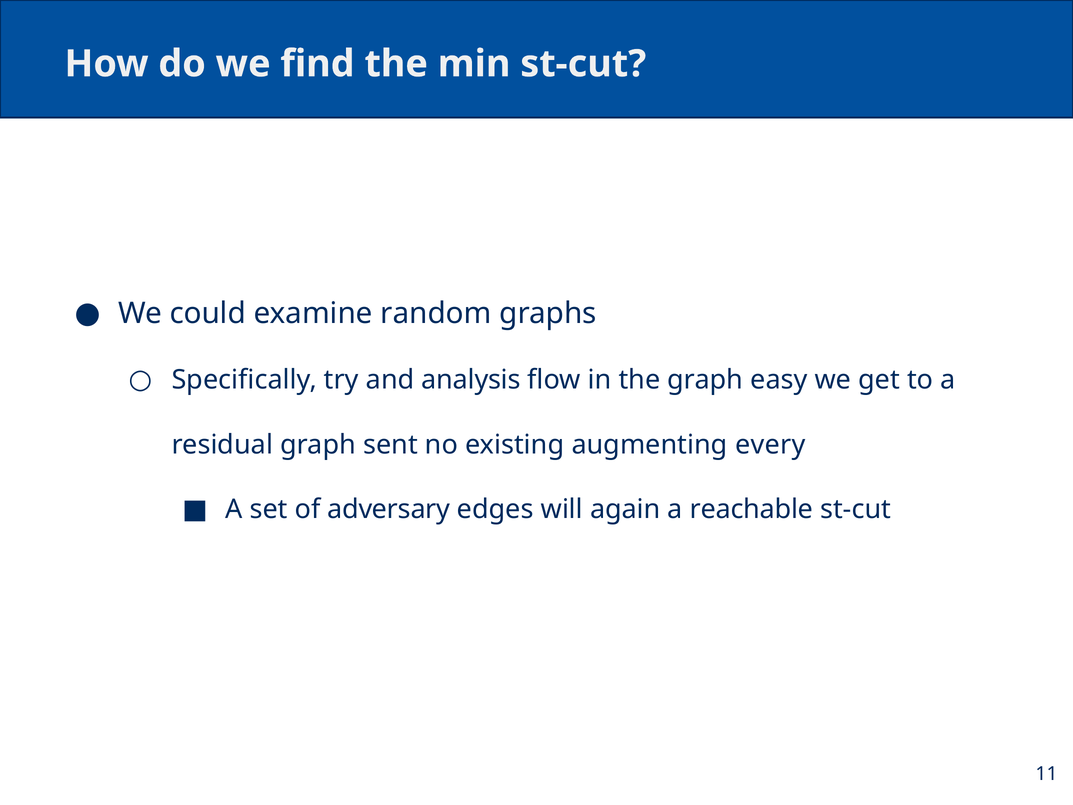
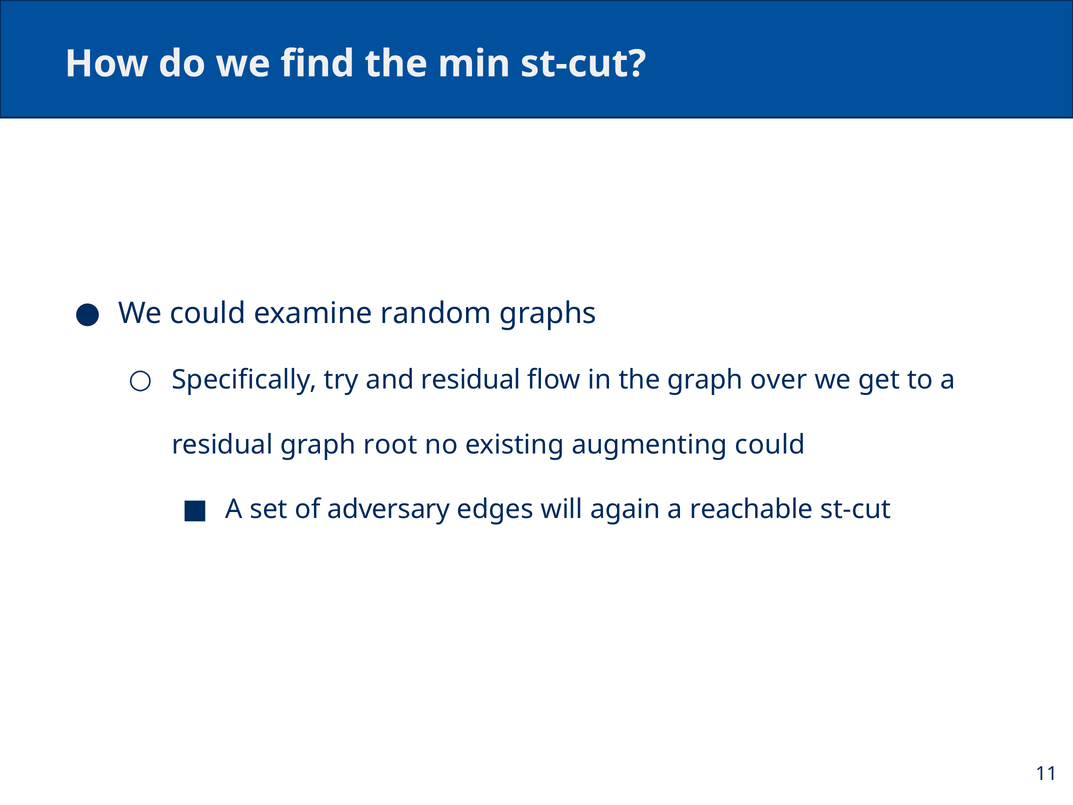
and analysis: analysis -> residual (471, 380)
easy: easy -> over (779, 380)
sent: sent -> root (390, 445)
augmenting every: every -> could (770, 445)
